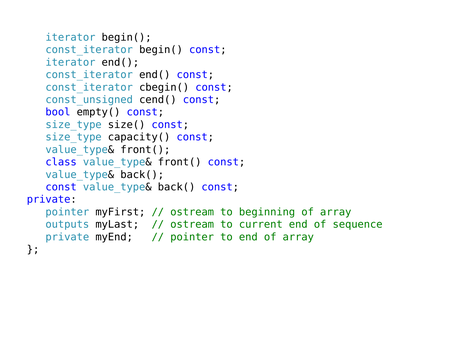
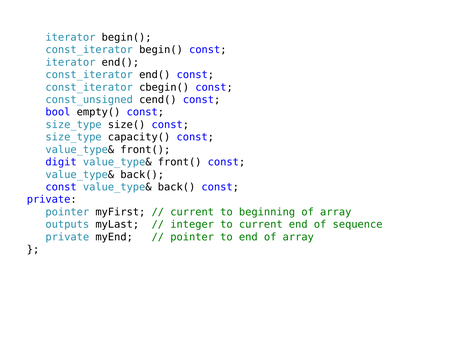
class: class -> digit (61, 162)
ostream: ostream -> current (192, 212)
ostream: ostream -> integer (192, 224)
